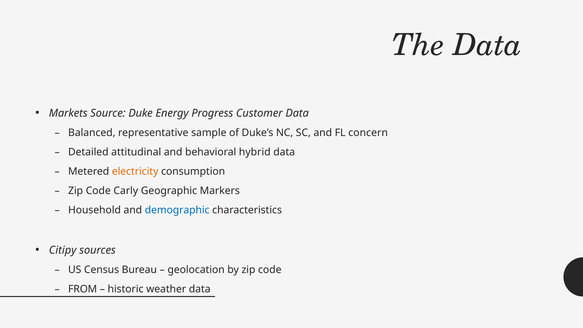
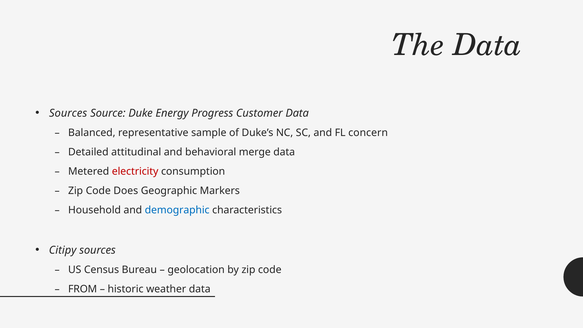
Markets: Markets -> Sources (68, 113)
hybrid: hybrid -> merge (255, 152)
electricity colour: orange -> red (135, 171)
Carly: Carly -> Does (126, 191)
